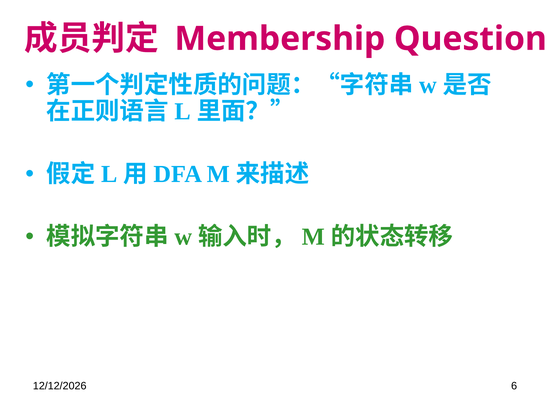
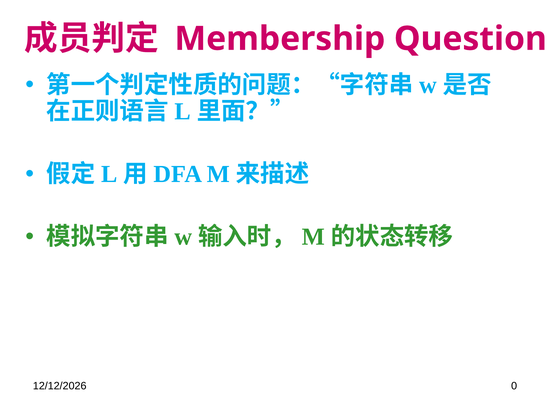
6: 6 -> 0 (514, 386)
